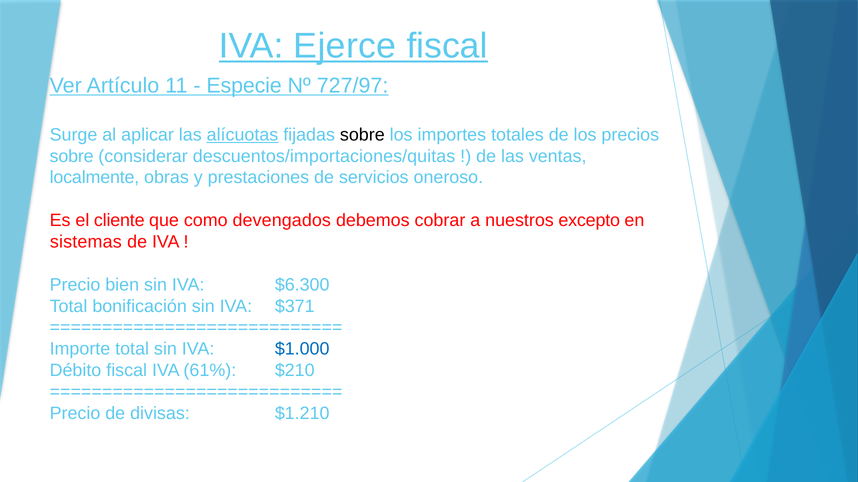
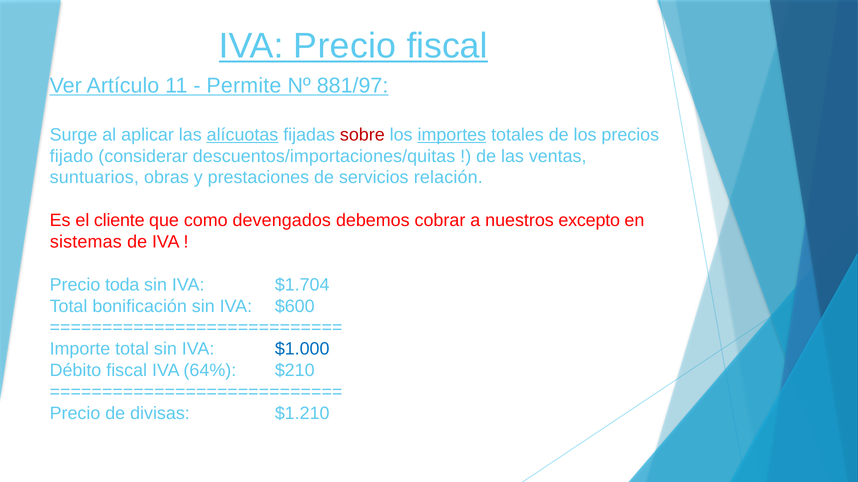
IVA Ejerce: Ejerce -> Precio (345, 46)
Especie: Especie -> Permite (244, 86)
727/97: 727/97 -> 881/97 (353, 86)
sobre colour: black -> red (362, 135)
importes underline: none -> present (452, 135)
sobre: sobre -> fijado (71, 156)
localmente: localmente -> suntuarios (94, 178)
oneroso: oneroso -> relación (448, 178)
bien: bien -> toda (122, 285)
$6.300: $6.300 -> $1.704 (302, 285)
$371: $371 -> $600 (295, 307)
61%: 61% -> 64% (210, 371)
